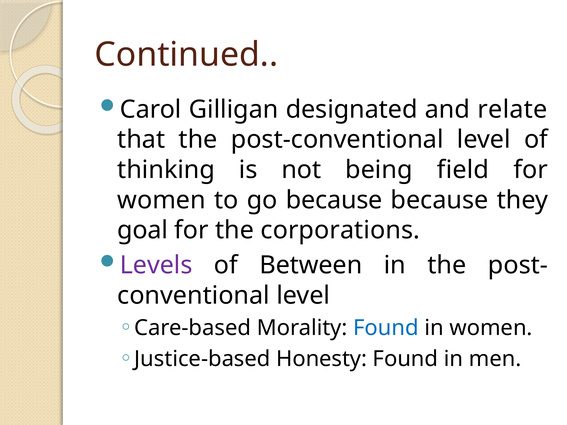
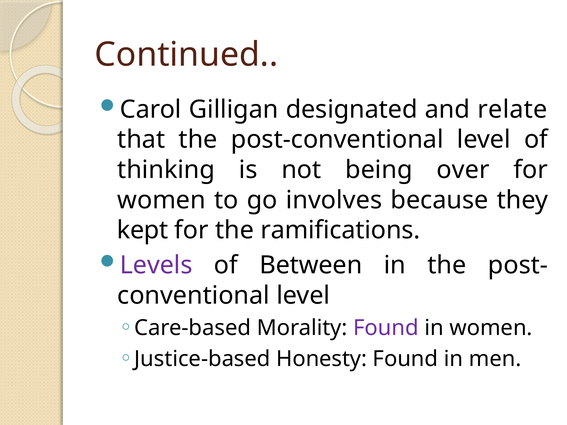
field: field -> over (463, 170)
go because: because -> involves (334, 200)
goal: goal -> kept (143, 230)
corporations: corporations -> ramifications (340, 230)
Found colour: blue -> purple (386, 328)
